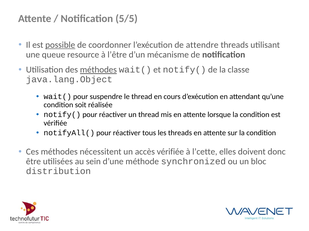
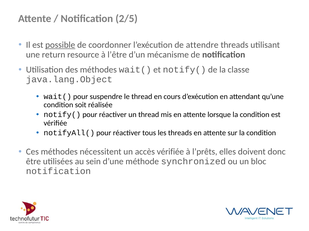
5/5: 5/5 -> 2/5 (127, 19)
queue: queue -> return (54, 55)
méthodes underline: present -> none (98, 70)
l’cette: l’cette -> l’prêts (205, 152)
distribution: distribution -> notification (58, 172)
